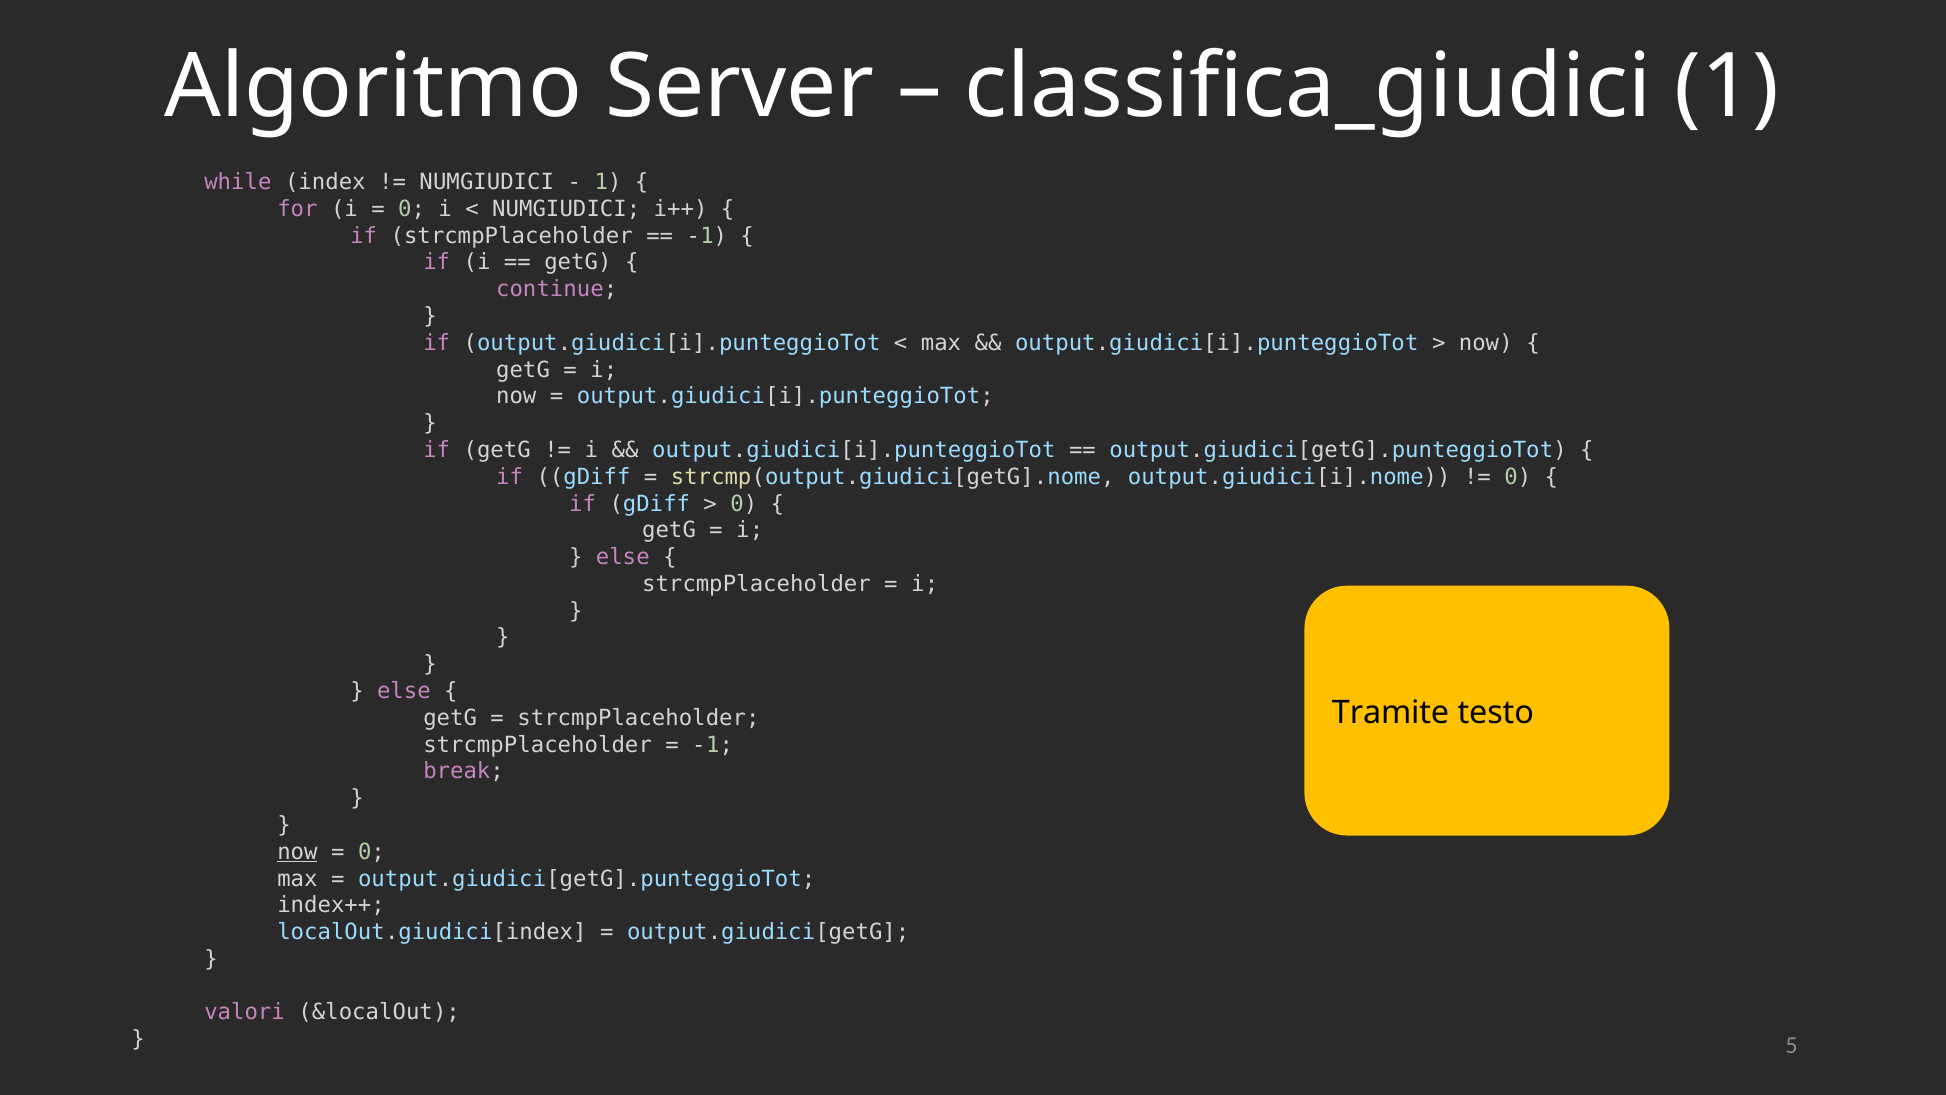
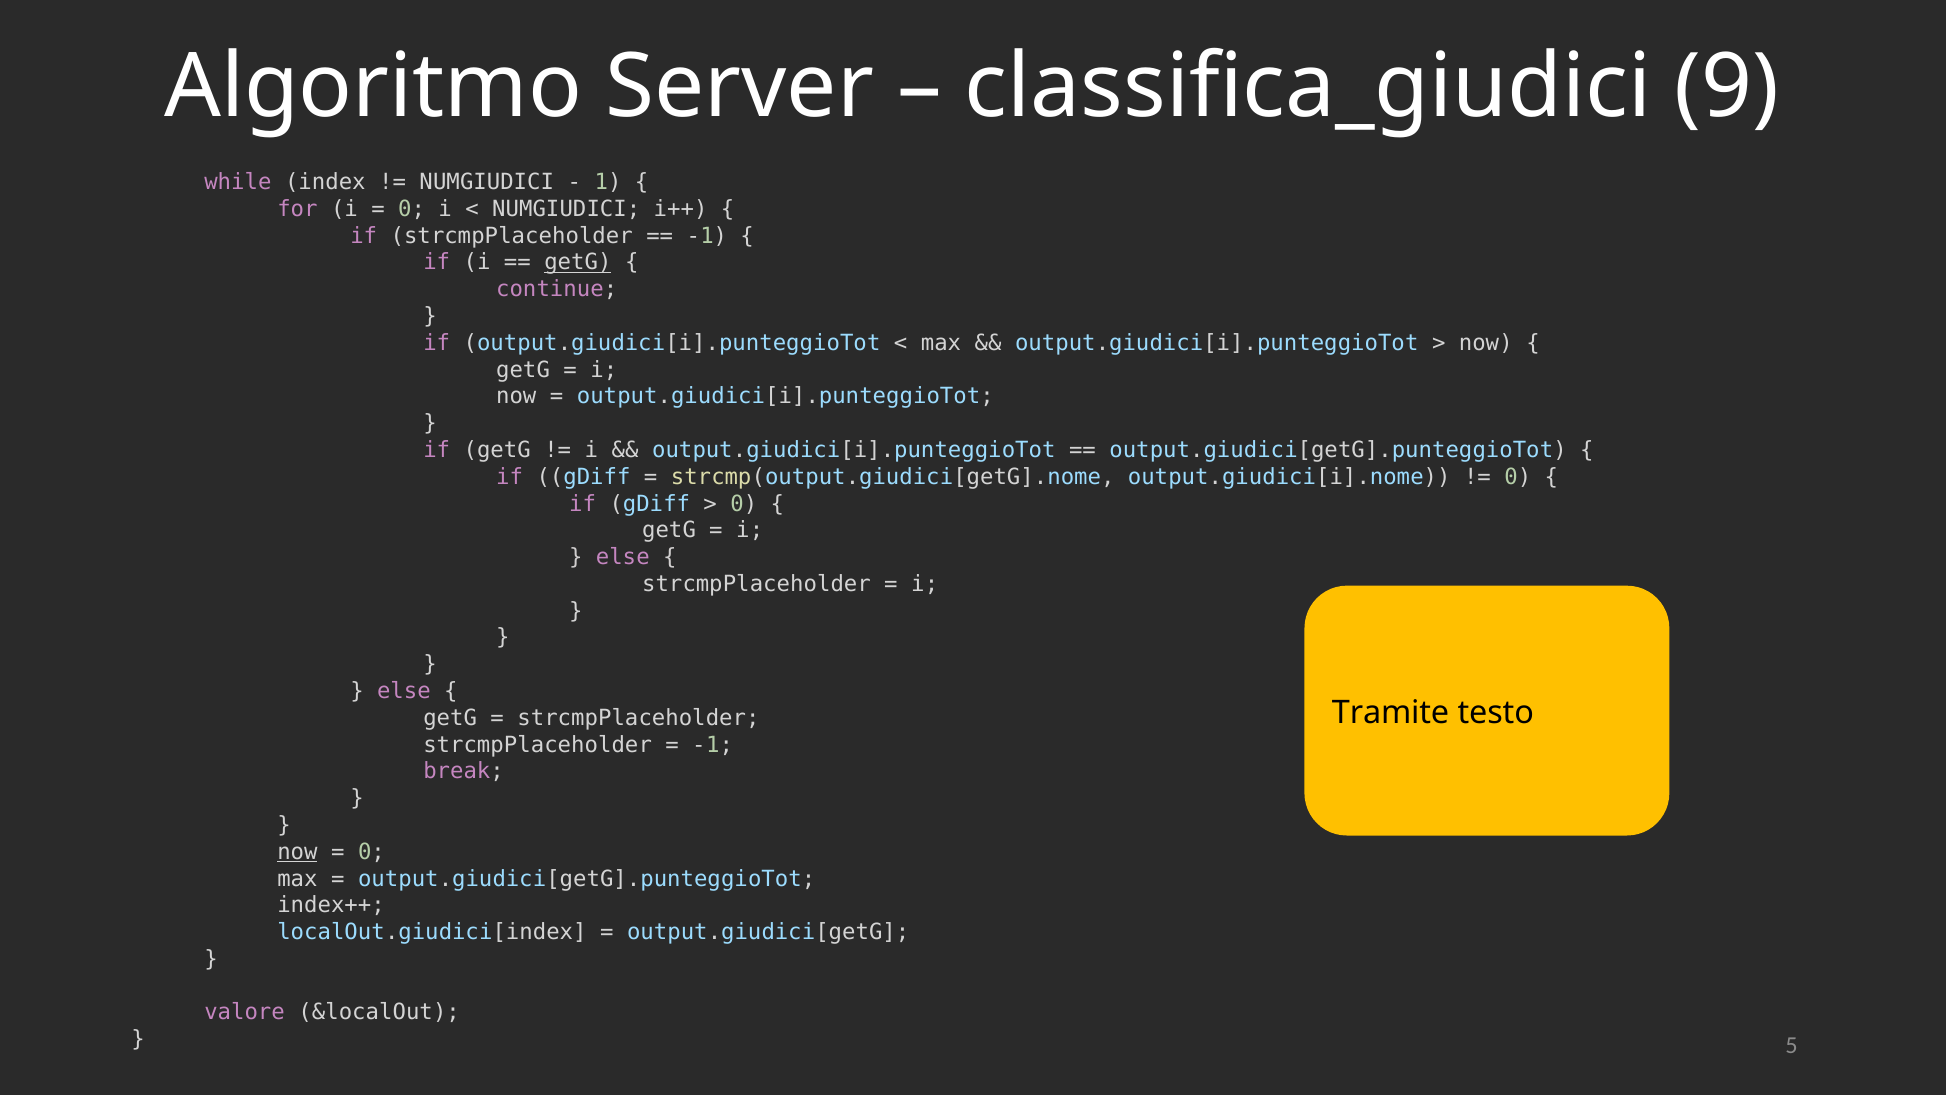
classifica_giudici 1: 1 -> 9 (1727, 87)
getG underline: none -> present (578, 263)
valori: valori -> valore (245, 1012)
